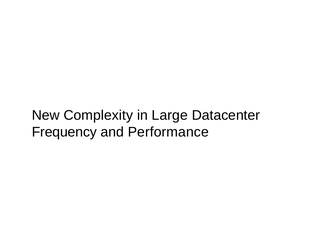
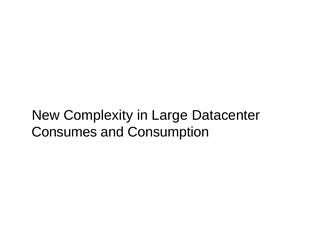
Frequency: Frequency -> Consumes (64, 132)
Performance: Performance -> Consumption (168, 132)
